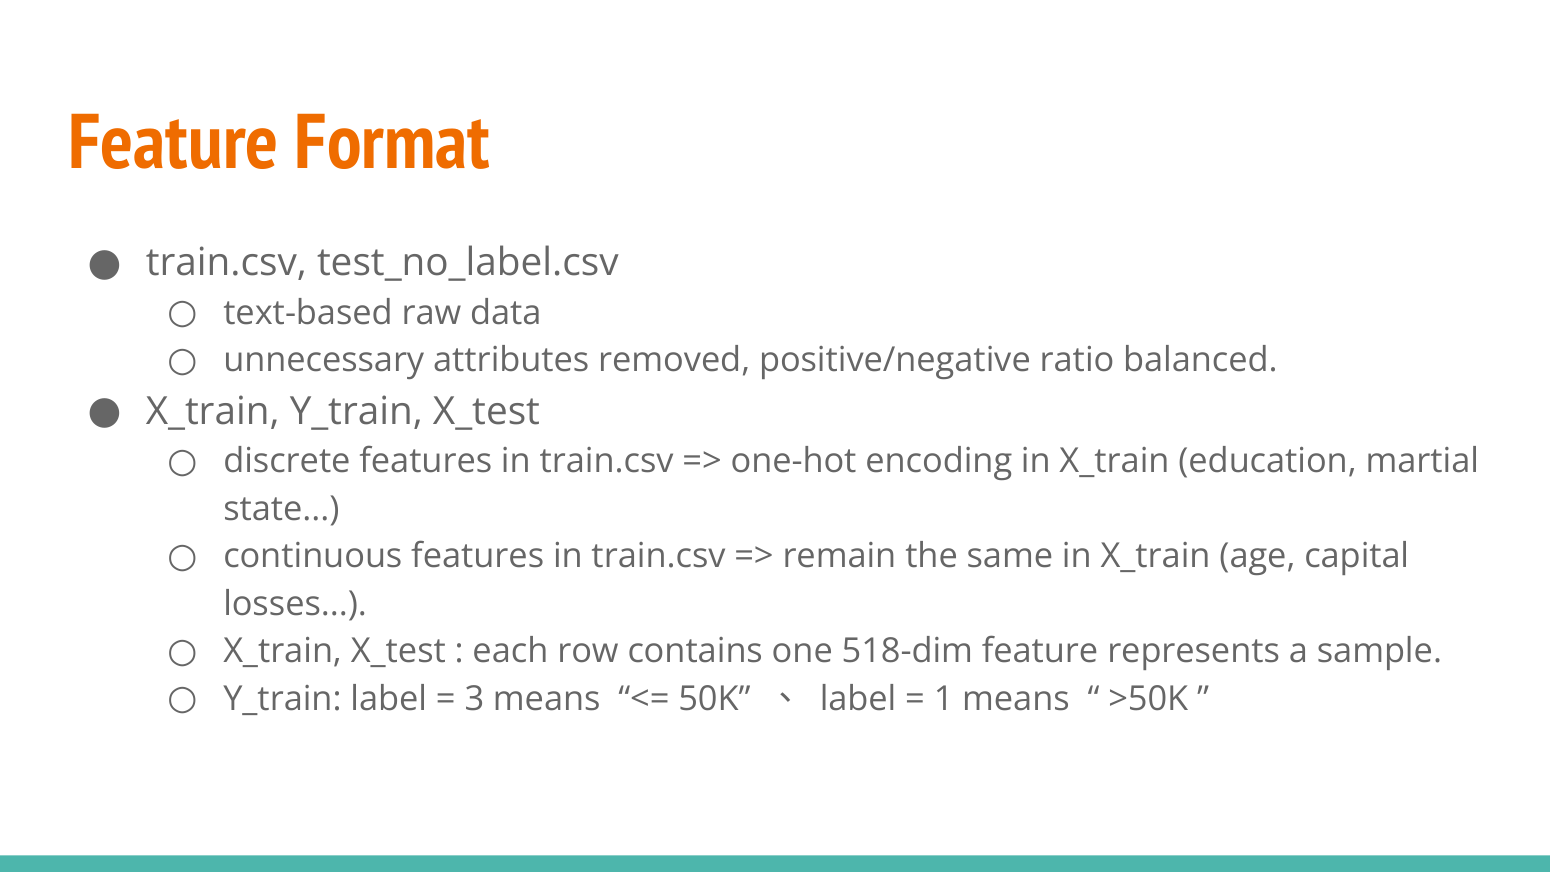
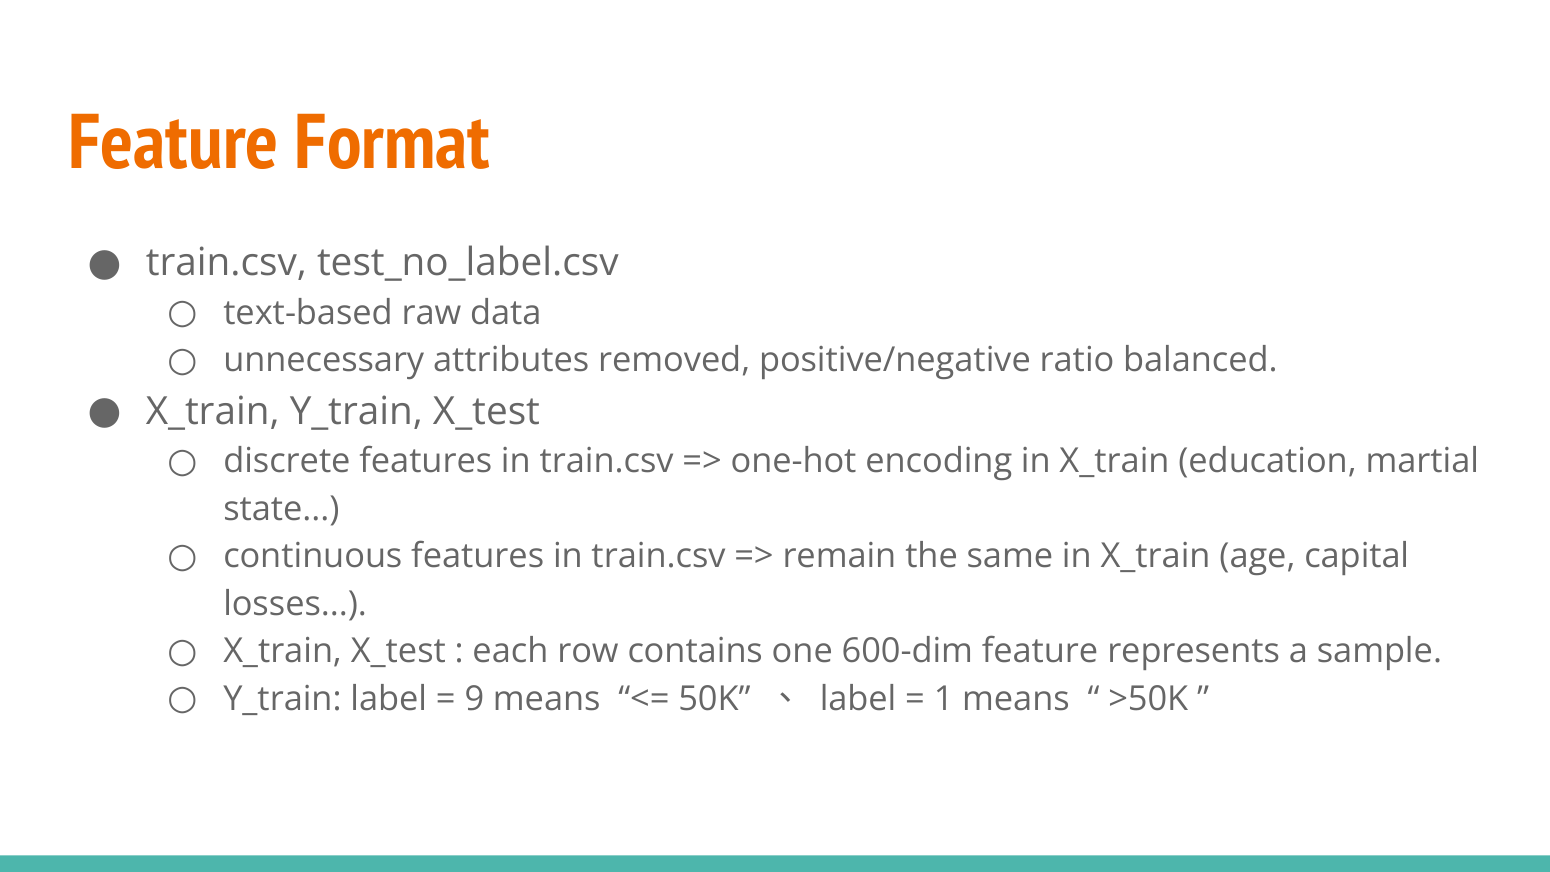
518-dim: 518-dim -> 600-dim (907, 651)
3: 3 -> 9 (474, 699)
